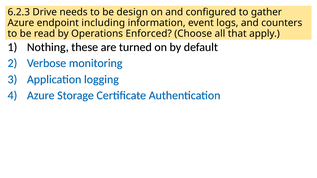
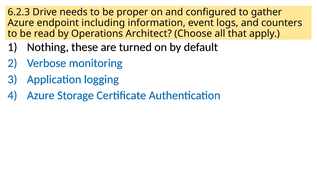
design: design -> proper (132, 12)
Enforced: Enforced -> Architect (149, 34)
